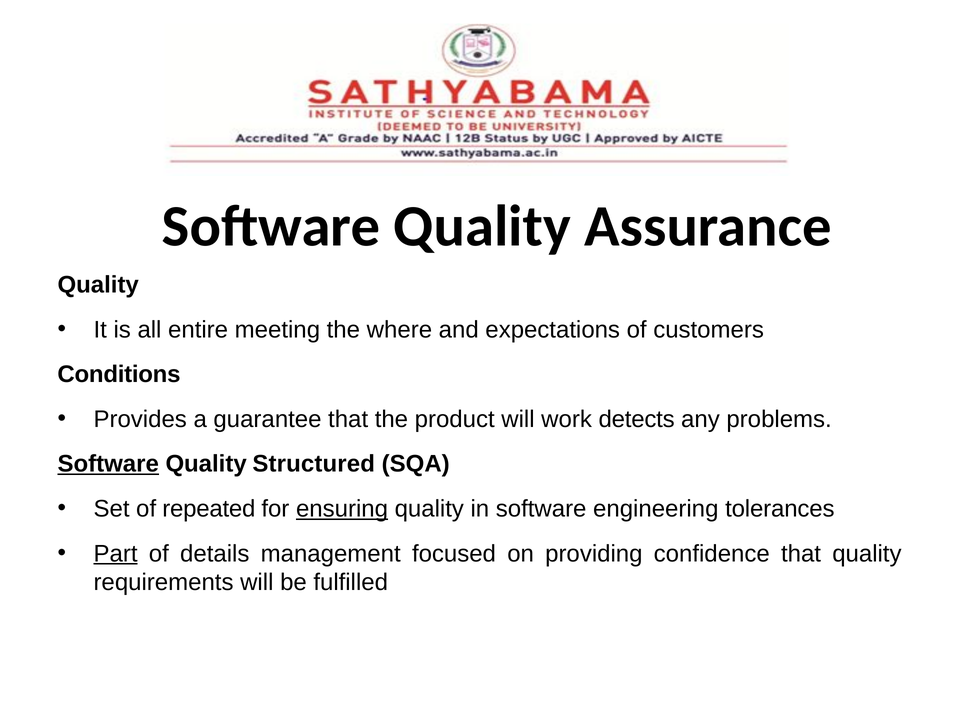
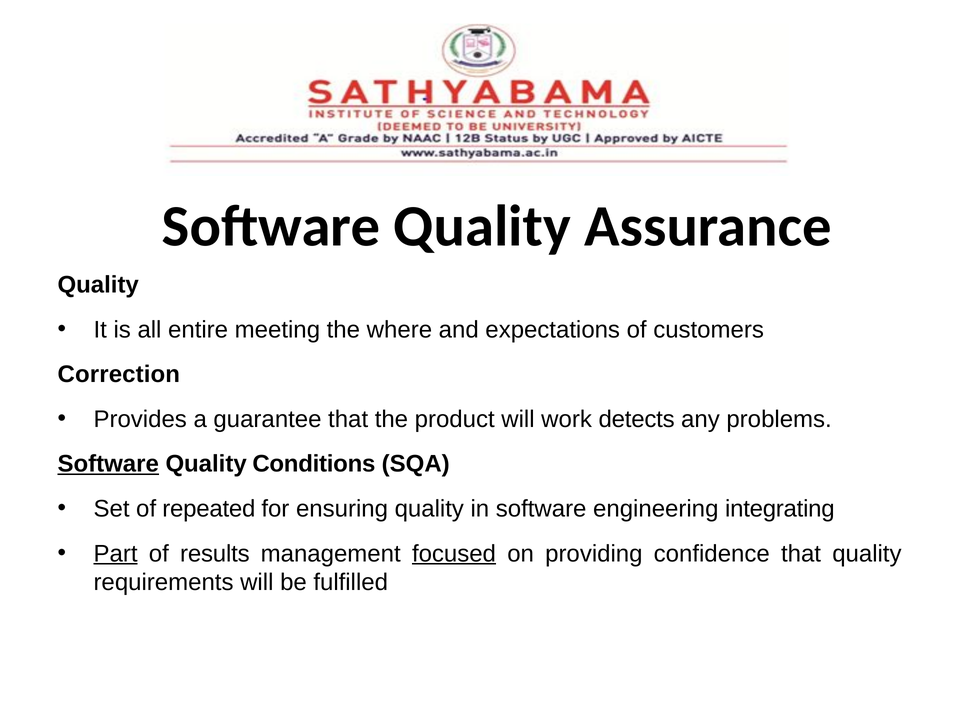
Conditions: Conditions -> Correction (119, 374)
Structured: Structured -> Conditions (314, 464)
ensuring underline: present -> none (342, 509)
tolerances: tolerances -> integrating (780, 509)
details: details -> results (215, 554)
focused underline: none -> present (454, 554)
